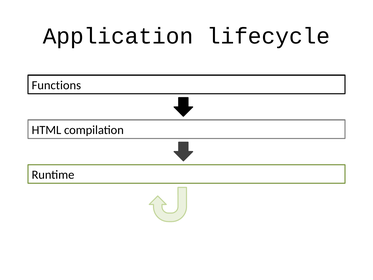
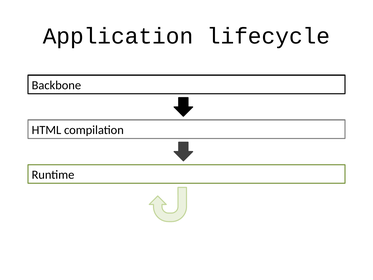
Functions: Functions -> Backbone (56, 85)
